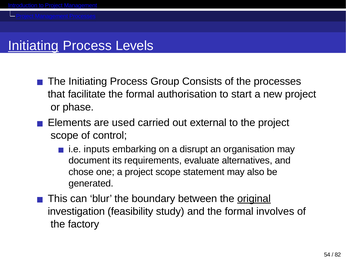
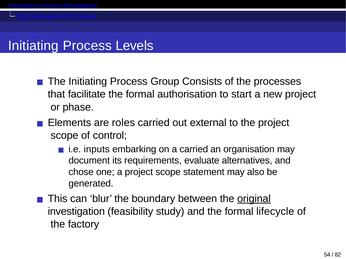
Initiating underline: present -> none (33, 46)
used: used -> roles (123, 123)
a disrupt: disrupt -> carried (194, 150)
involves: involves -> lifecycle (275, 212)
